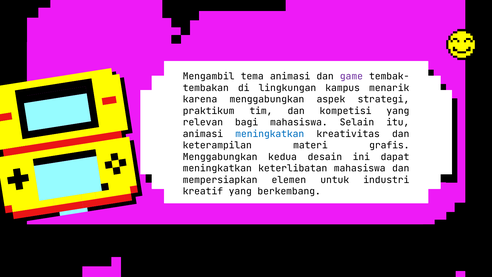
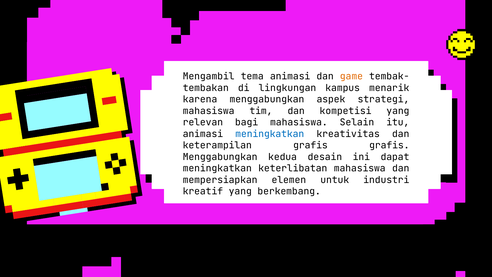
game colour: purple -> orange (351, 76)
praktikum: praktikum -> mahasiswa (209, 111)
keterampilan materi: materi -> grafis (310, 145)
